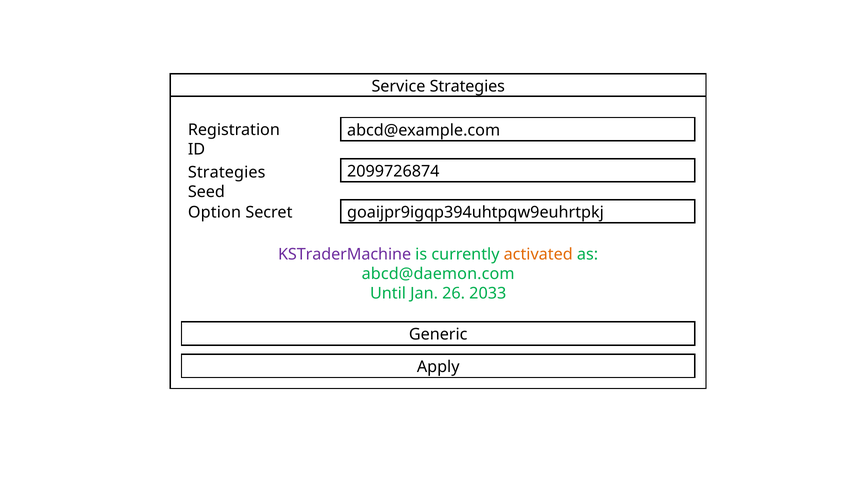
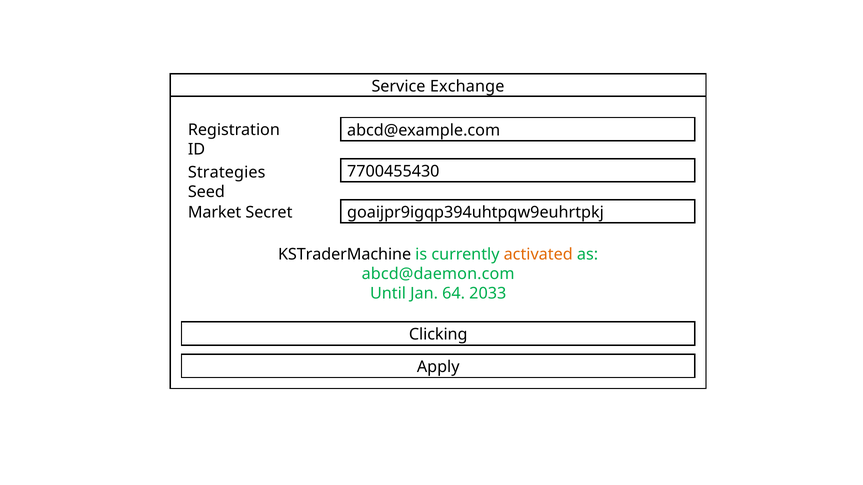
Service Strategies: Strategies -> Exchange (467, 86)
2099726874: 2099726874 -> 7700455430 (393, 172)
Option: Option -> Market (215, 212)
KSTraderMachine colour: purple -> black (345, 255)
26: 26 -> 64 (454, 294)
Generic: Generic -> Clicking (438, 335)
